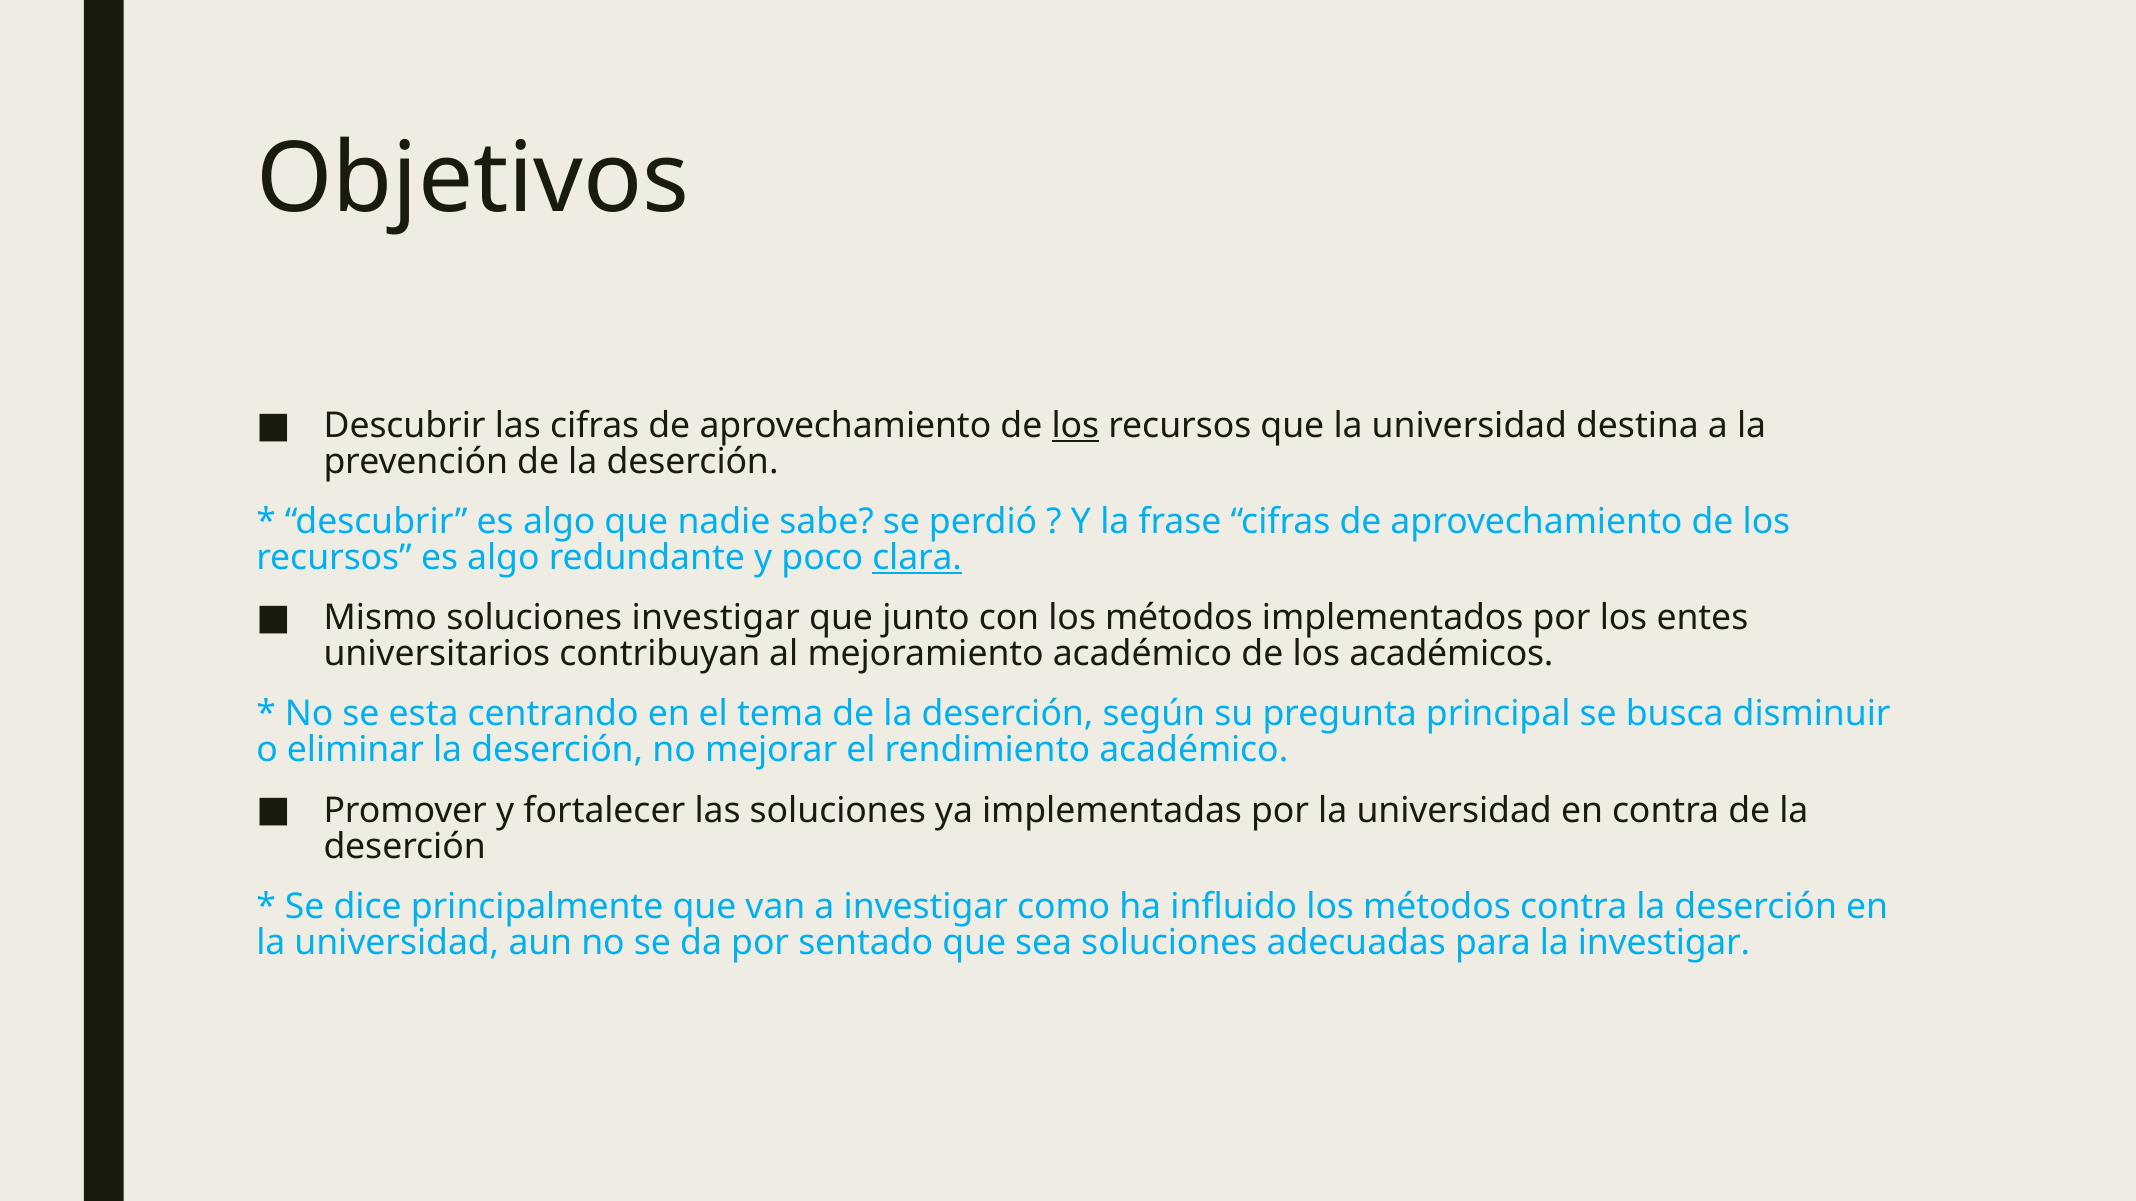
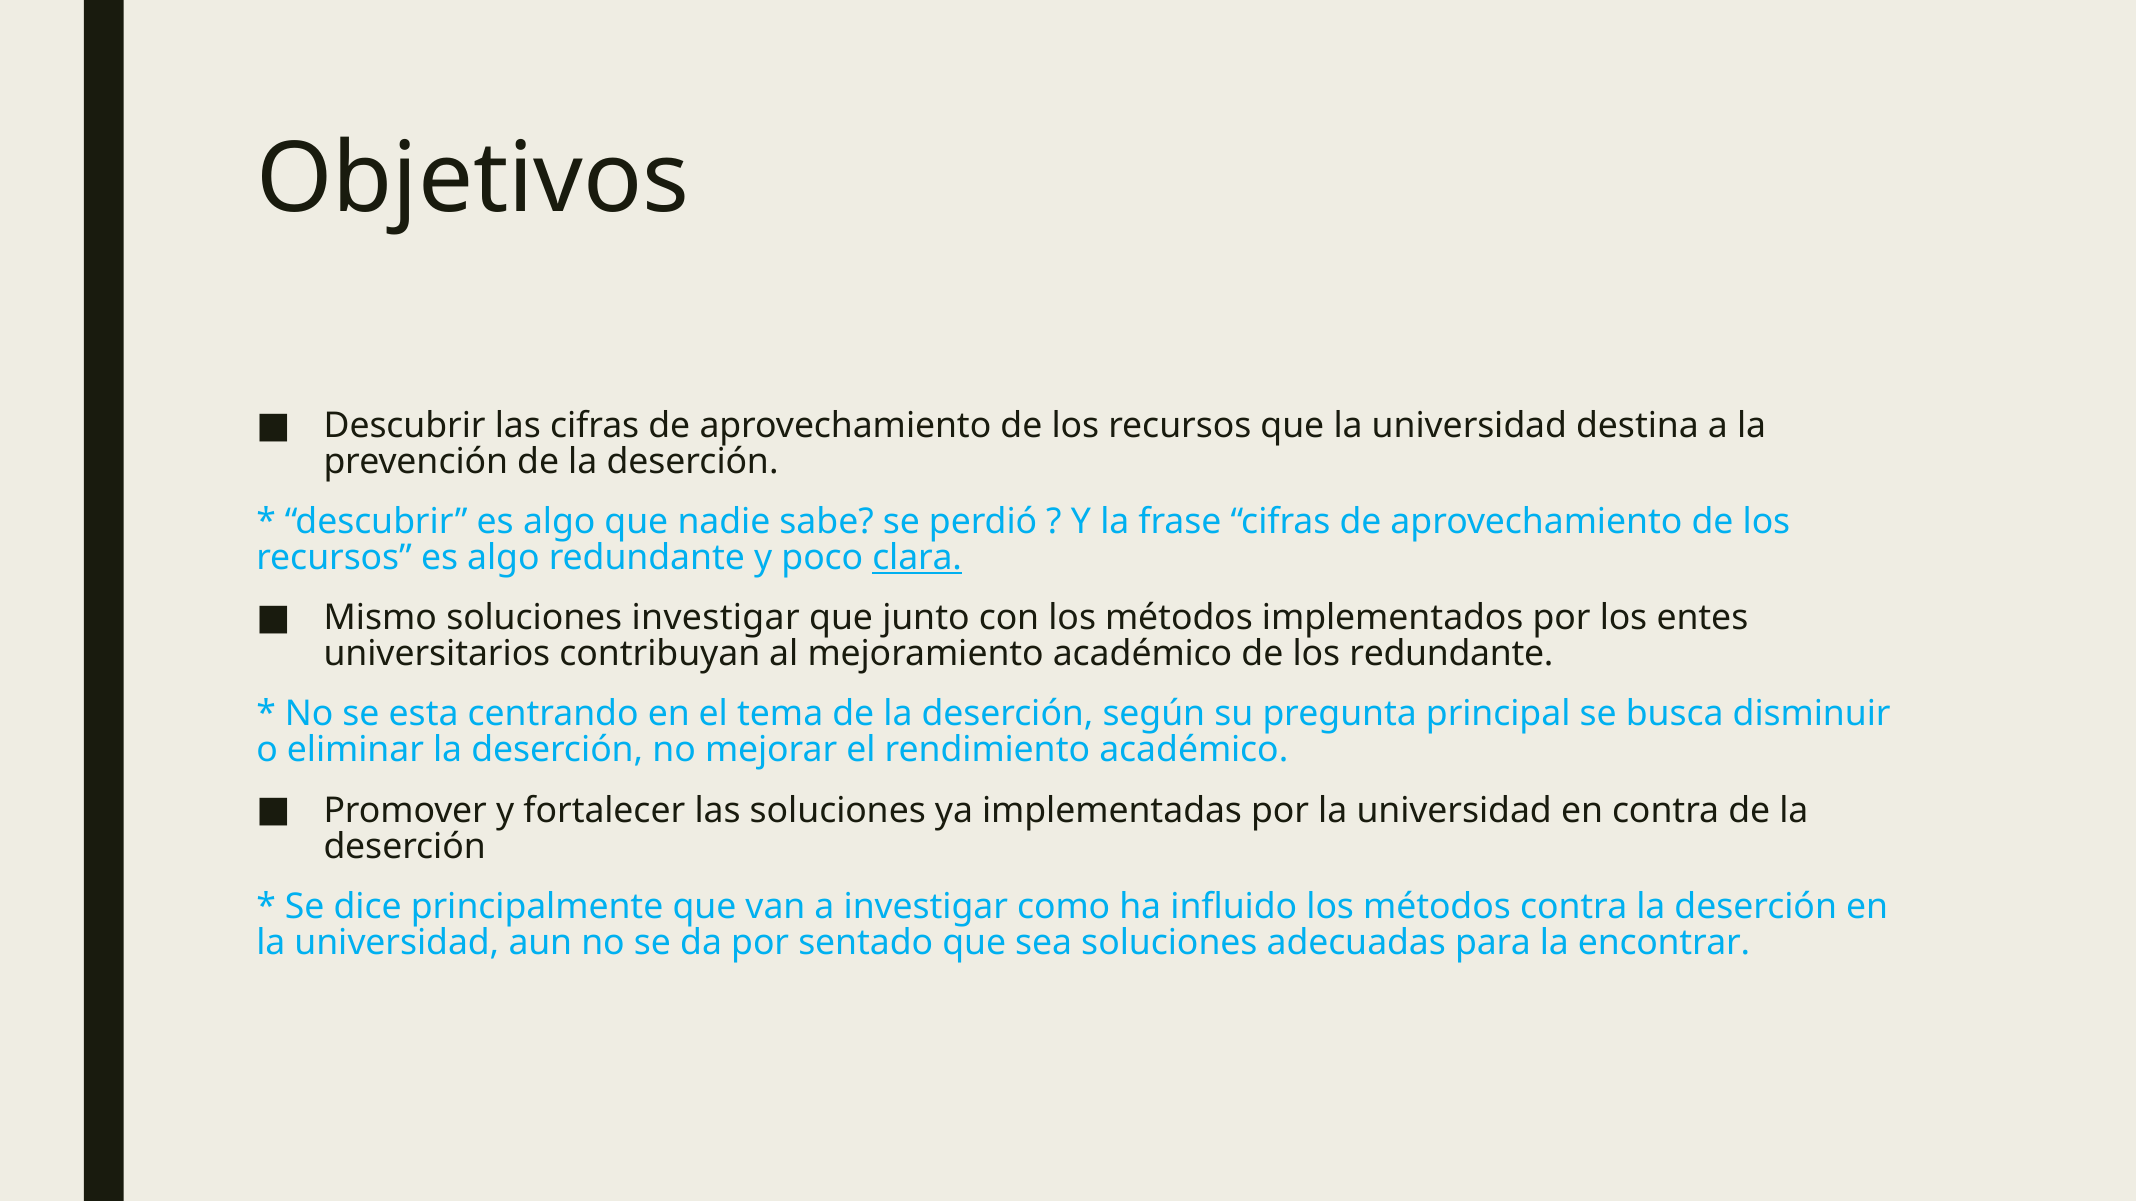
los underline: present -> none (1075, 426)
los académicos: académicos -> redundante (1451, 654)
la investigar: investigar -> encontrar (1664, 943)
